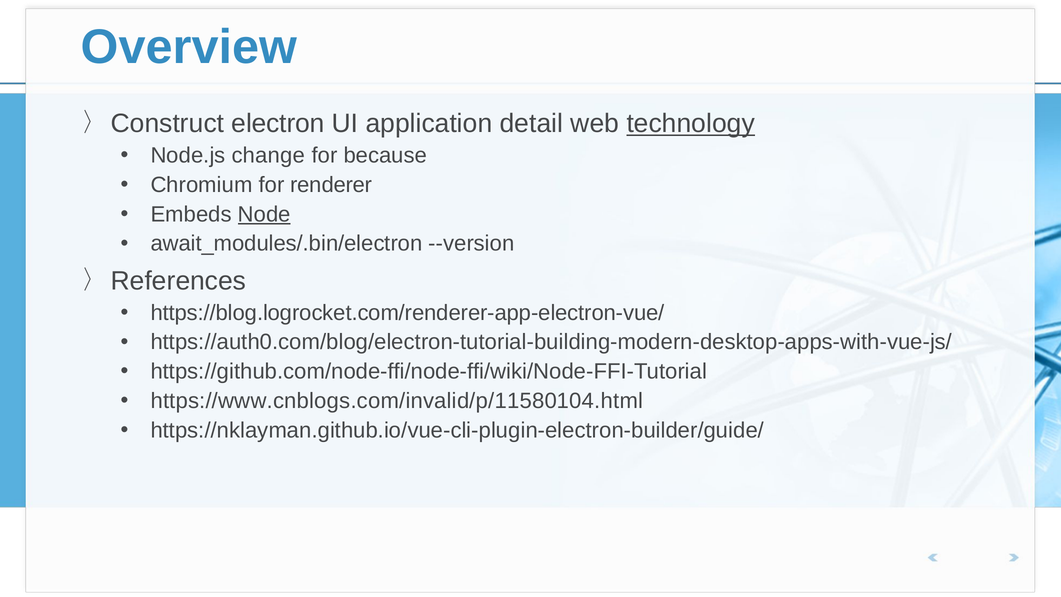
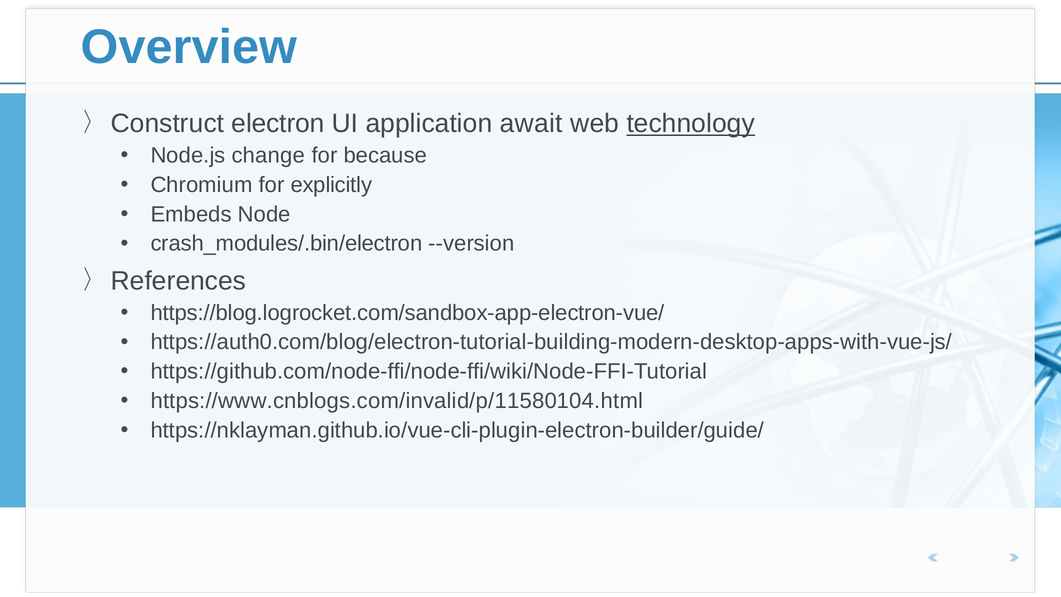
detail: detail -> await (531, 124)
renderer: renderer -> explicitly (331, 185)
Node underline: present -> none (264, 214)
await_modules/.bin/electron: await_modules/.bin/electron -> crash_modules/.bin/electron (286, 244)
https://blog.logrocket.com/renderer-app-electron-vue/: https://blog.logrocket.com/renderer-app-electron-vue/ -> https://blog.logrocket.com/sandbox-app-electron-vue/ (408, 313)
